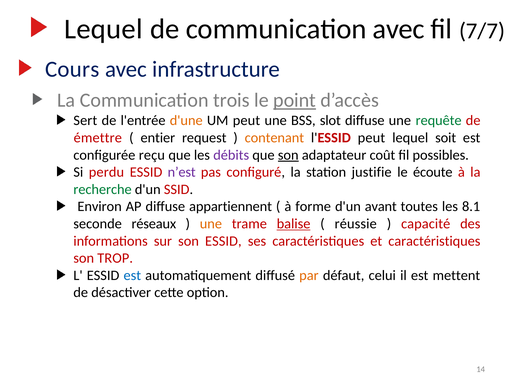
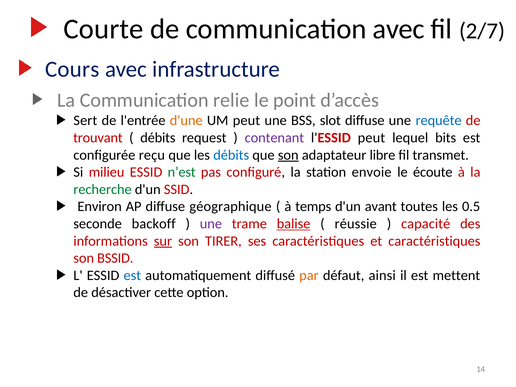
Lequel: Lequel -> Courte (104, 29)
7/7: 7/7 -> 2/7 (482, 31)
trois: trois -> relie (231, 100)
point underline: present -> none (295, 100)
requête colour: green -> blue (439, 121)
émettre: émettre -> trouvant (98, 138)
entier: entier -> débits (158, 138)
contenant colour: orange -> purple (274, 138)
soit: soit -> bits (446, 138)
débits colour: purple -> blue (231, 155)
coût: coût -> libre (382, 155)
possibles: possibles -> transmet (441, 155)
perdu: perdu -> milieu (107, 172)
n’est colour: purple -> green (182, 172)
justifie: justifie -> envoie (372, 172)
appartiennent: appartiennent -> géographique (230, 207)
forme: forme -> temps (313, 207)
8.1: 8.1 -> 0.5 (471, 207)
réseaux: réseaux -> backoff (154, 224)
une colour: orange -> purple (211, 224)
sur underline: none -> present (163, 241)
son ESSID: ESSID -> TIRER (223, 241)
TROP: TROP -> BSSID (115, 258)
celui: celui -> ainsi (382, 275)
